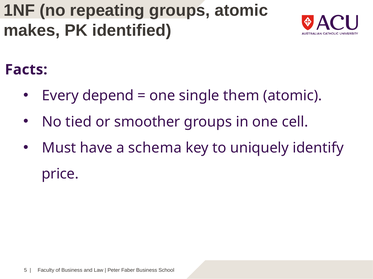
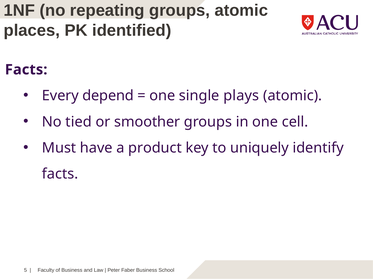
makes: makes -> places (32, 30)
them: them -> plays (241, 96)
schema: schema -> product (155, 148)
price: price -> facts (60, 174)
